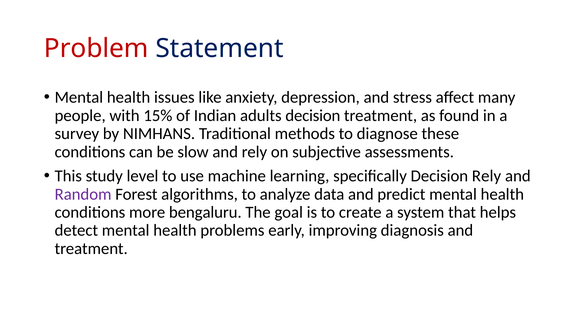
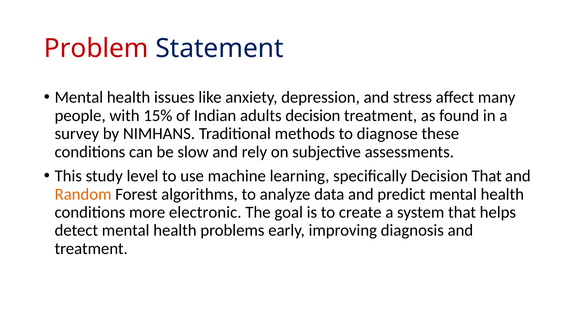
Decision Rely: Rely -> That (487, 176)
Random colour: purple -> orange (83, 194)
bengaluru: bengaluru -> electronic (205, 212)
